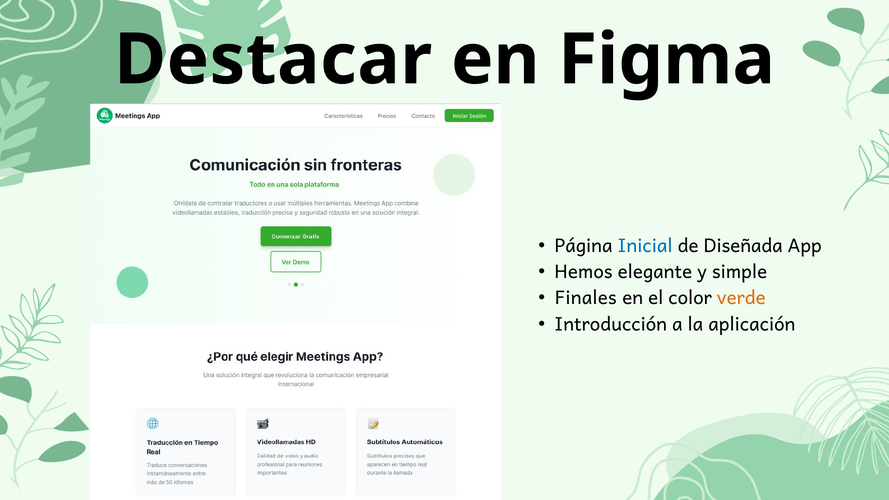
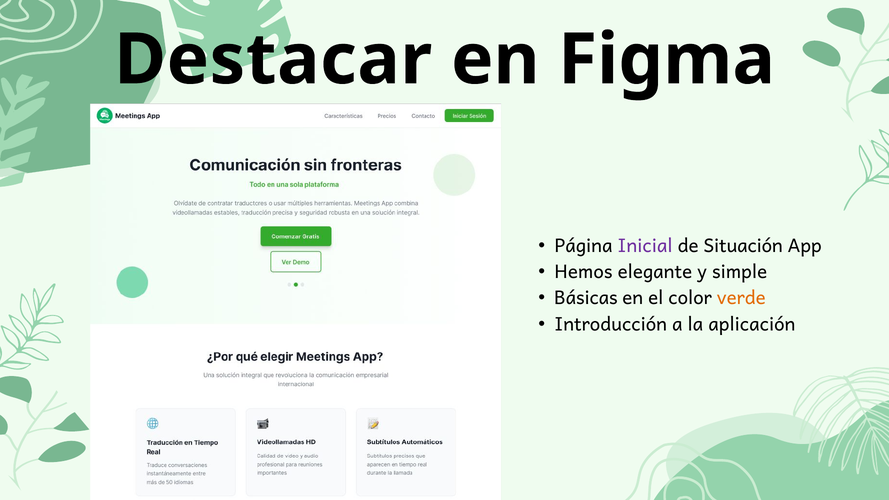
Inicial colour: blue -> purple (645, 246)
Diseñada: Diseñada -> Situación (743, 246)
Finales: Finales -> Básicas (586, 298)
